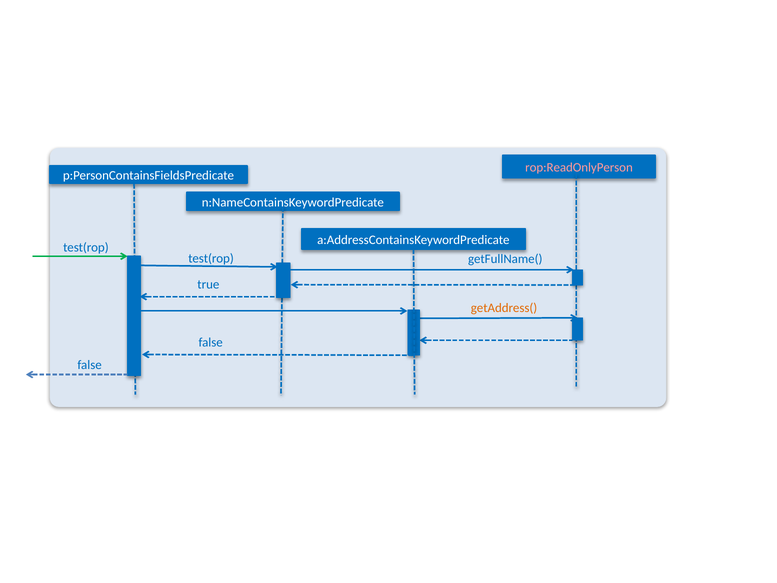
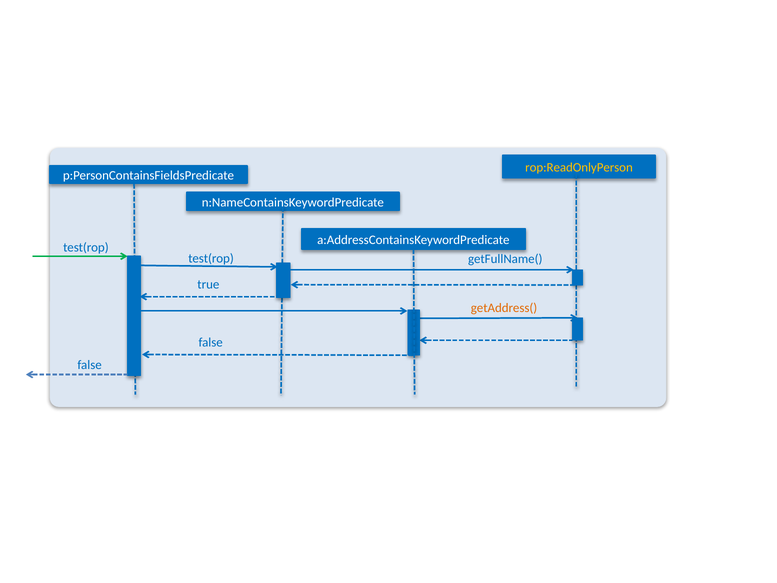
rop:ReadOnlyPerson colour: pink -> yellow (579, 167)
